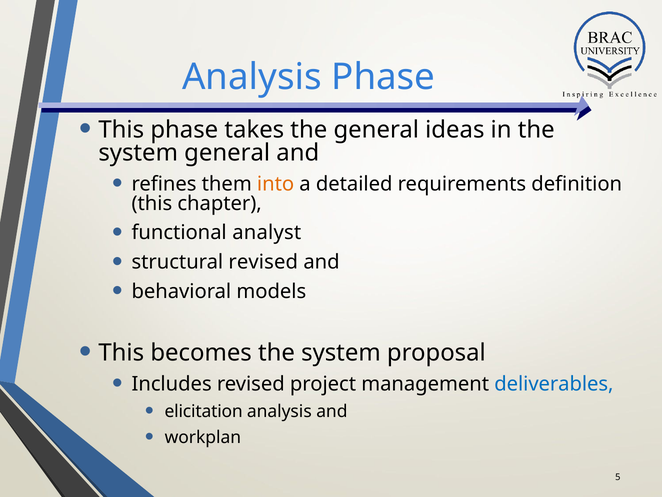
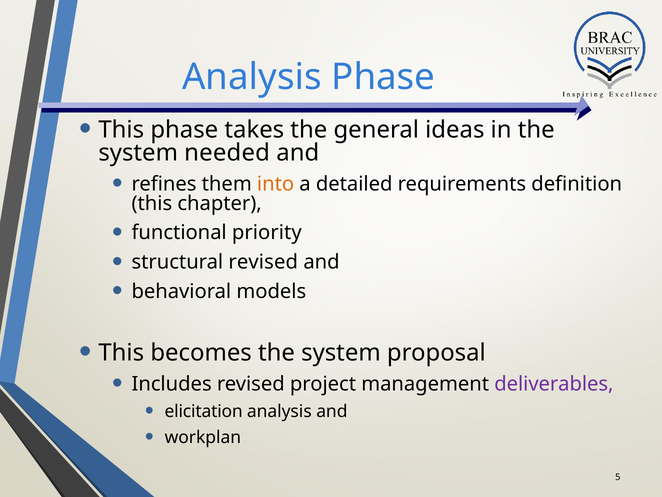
system general: general -> needed (227, 153)
analyst: analyst -> priority (267, 233)
deliverables colour: blue -> purple (554, 384)
